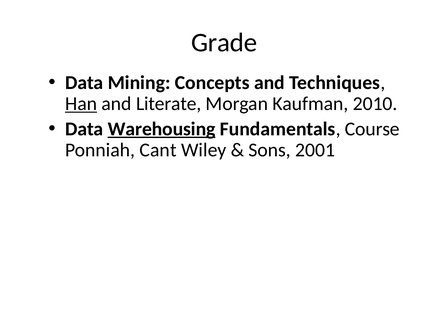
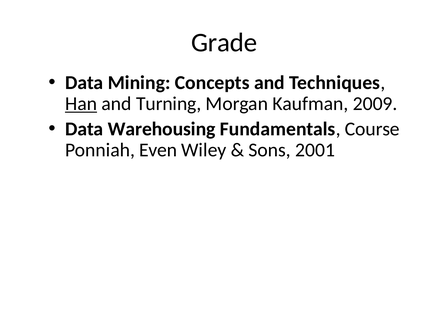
Literate: Literate -> Turning (169, 104)
2010: 2010 -> 2009 (375, 104)
Warehousing underline: present -> none (162, 129)
Cant: Cant -> Even (158, 150)
